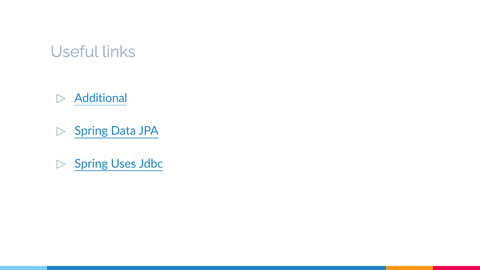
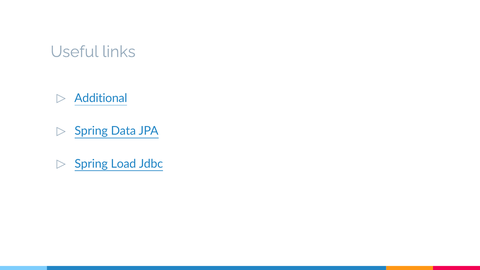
Uses: Uses -> Load (123, 164)
